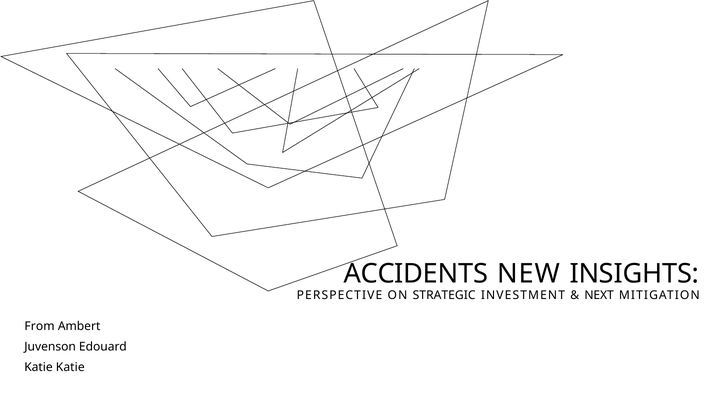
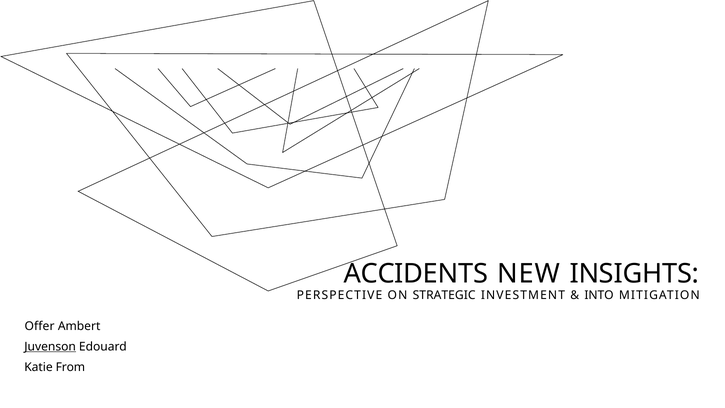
NEXT: NEXT -> INTO (599, 295)
From: From -> Offer (40, 326)
Juvenson underline: none -> present (50, 346)
Katie Katie: Katie -> From (70, 367)
